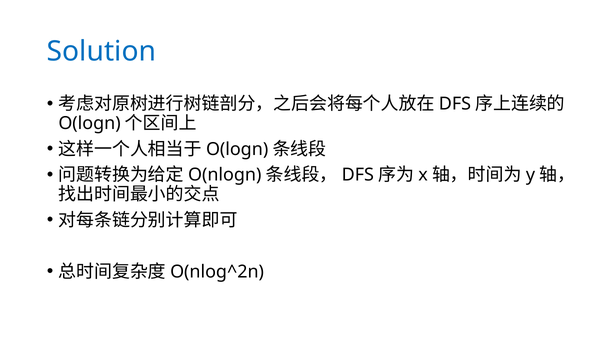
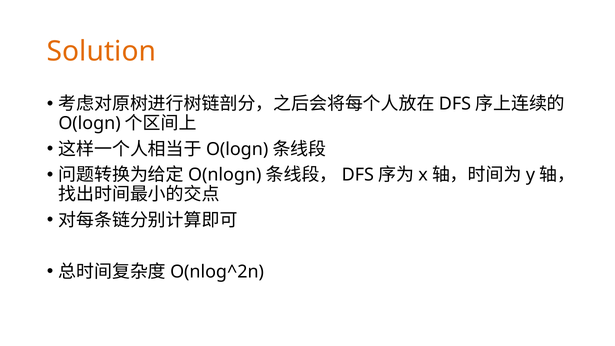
Solution colour: blue -> orange (101, 52)
